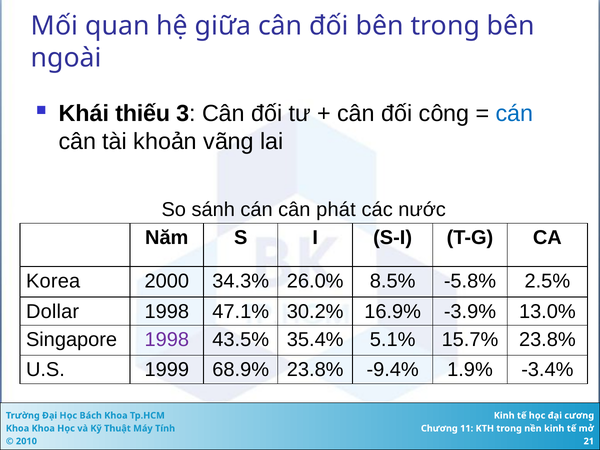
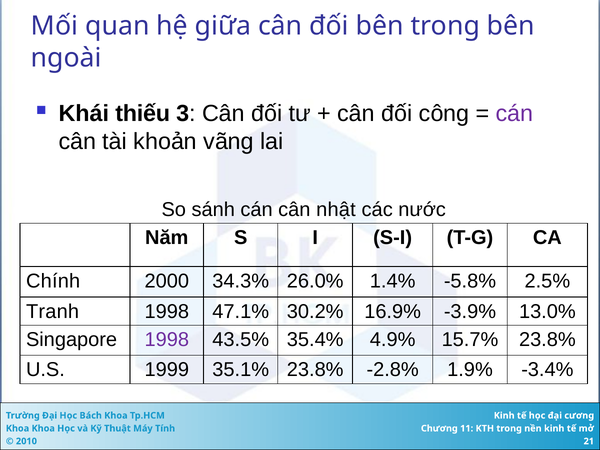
cán colour: blue -> purple (515, 114)
phát: phát -> nhật (336, 209)
Korea: Korea -> Chính (53, 281)
8.5%: 8.5% -> 1.4% (393, 281)
Dollar: Dollar -> Tranh (53, 312)
5.1%: 5.1% -> 4.9% (393, 340)
68.9%: 68.9% -> 35.1% (241, 370)
-9.4%: -9.4% -> -2.8% (393, 370)
